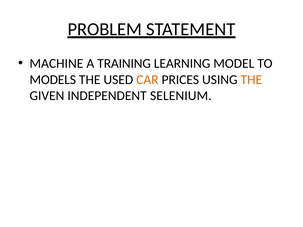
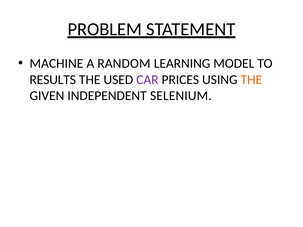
TRAINING: TRAINING -> RANDOM (124, 64)
MODELS: MODELS -> RESULTS (53, 80)
CAR colour: orange -> purple (147, 80)
